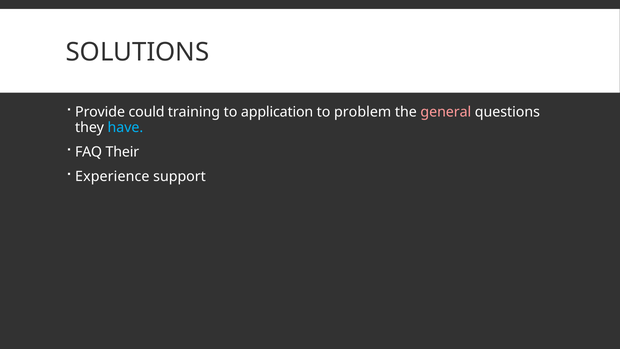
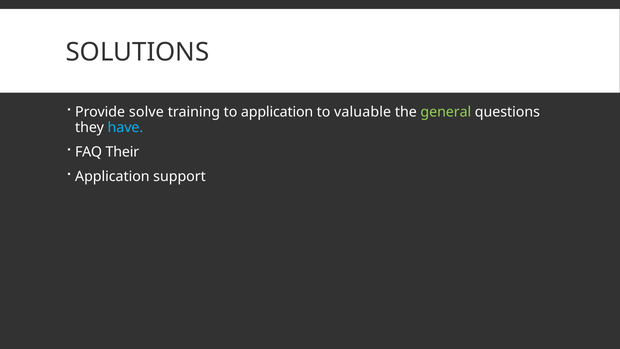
could: could -> solve (146, 112)
problem: problem -> valuable (363, 112)
general colour: pink -> light green (446, 112)
Experience: Experience -> Application (112, 176)
